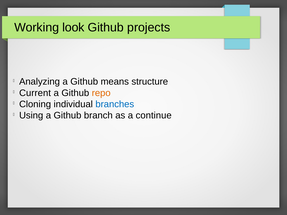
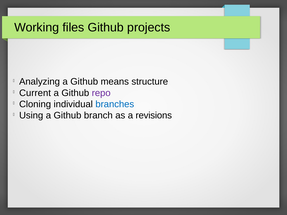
look: look -> files (73, 27)
repo colour: orange -> purple (101, 93)
continue: continue -> revisions (154, 116)
